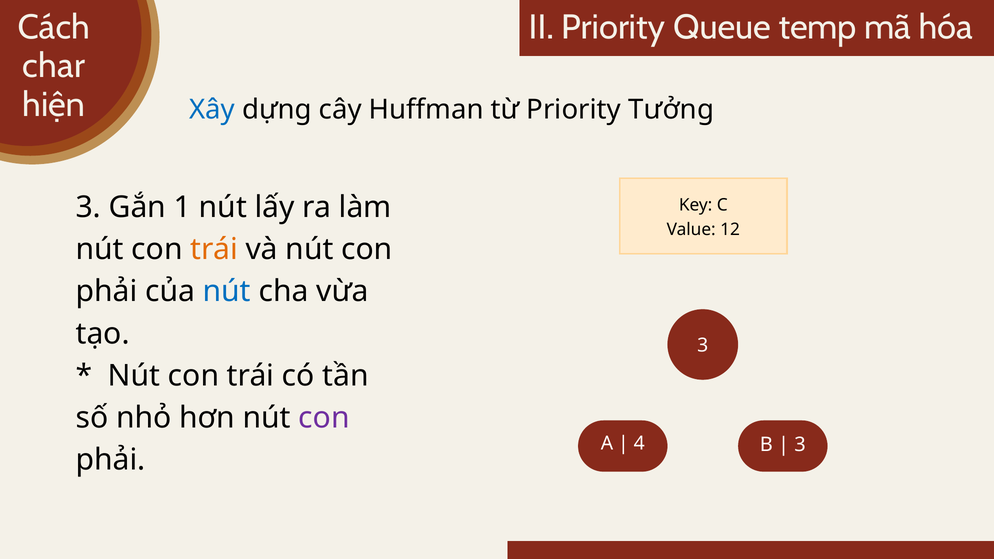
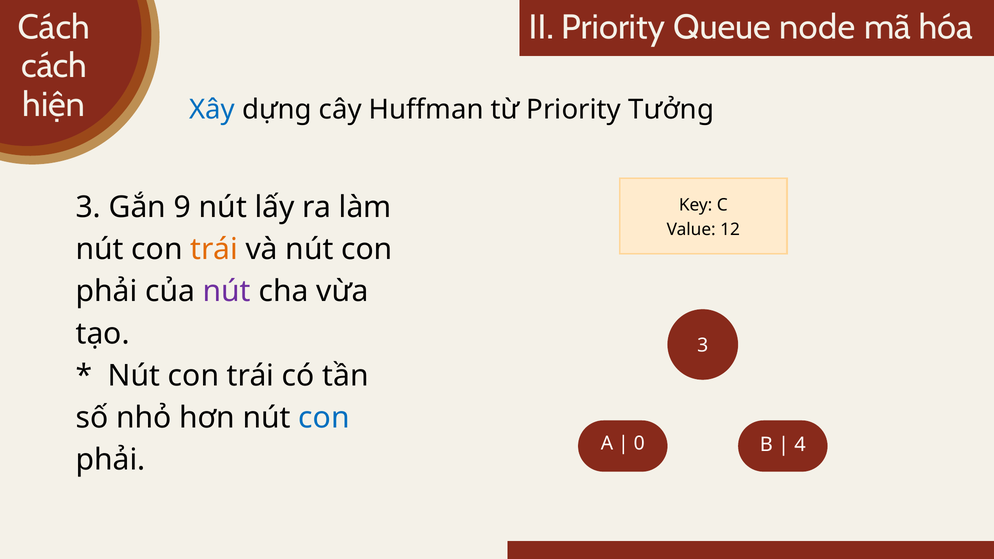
temp: temp -> node (817, 27)
char: char -> cách (54, 66)
1: 1 -> 9 (182, 207)
nút colour: blue -> purple (227, 292)
con colour: purple -> blue (324, 418)
4: 4 -> 0 (639, 444)
3: 3 -> 4 (800, 445)
